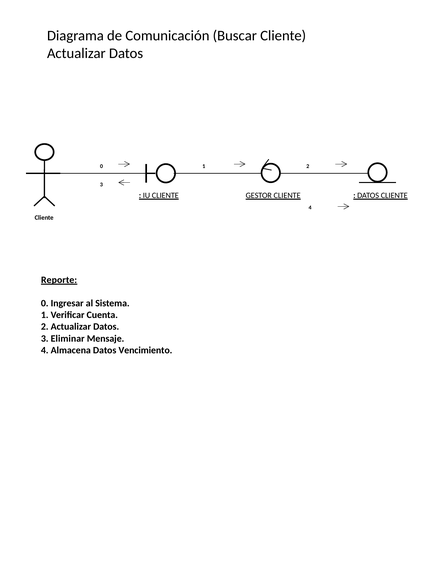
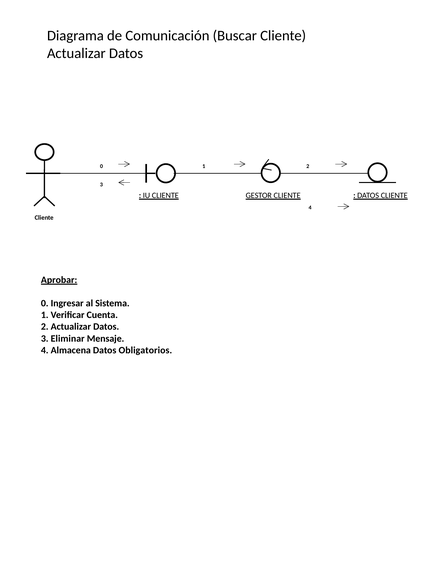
Reporte: Reporte -> Aprobar (59, 280)
Vencimiento: Vencimiento -> Obligatorios (145, 350)
